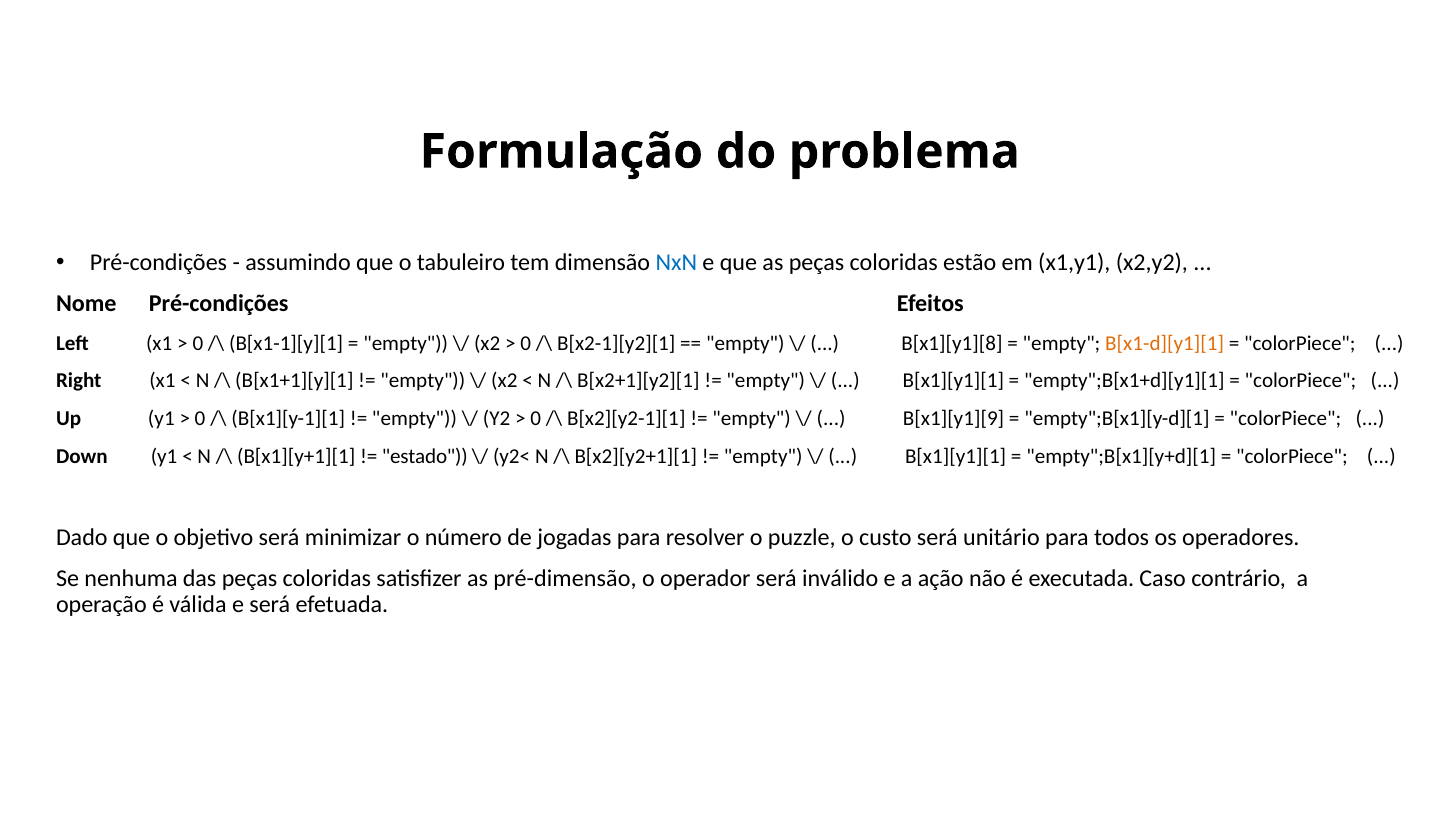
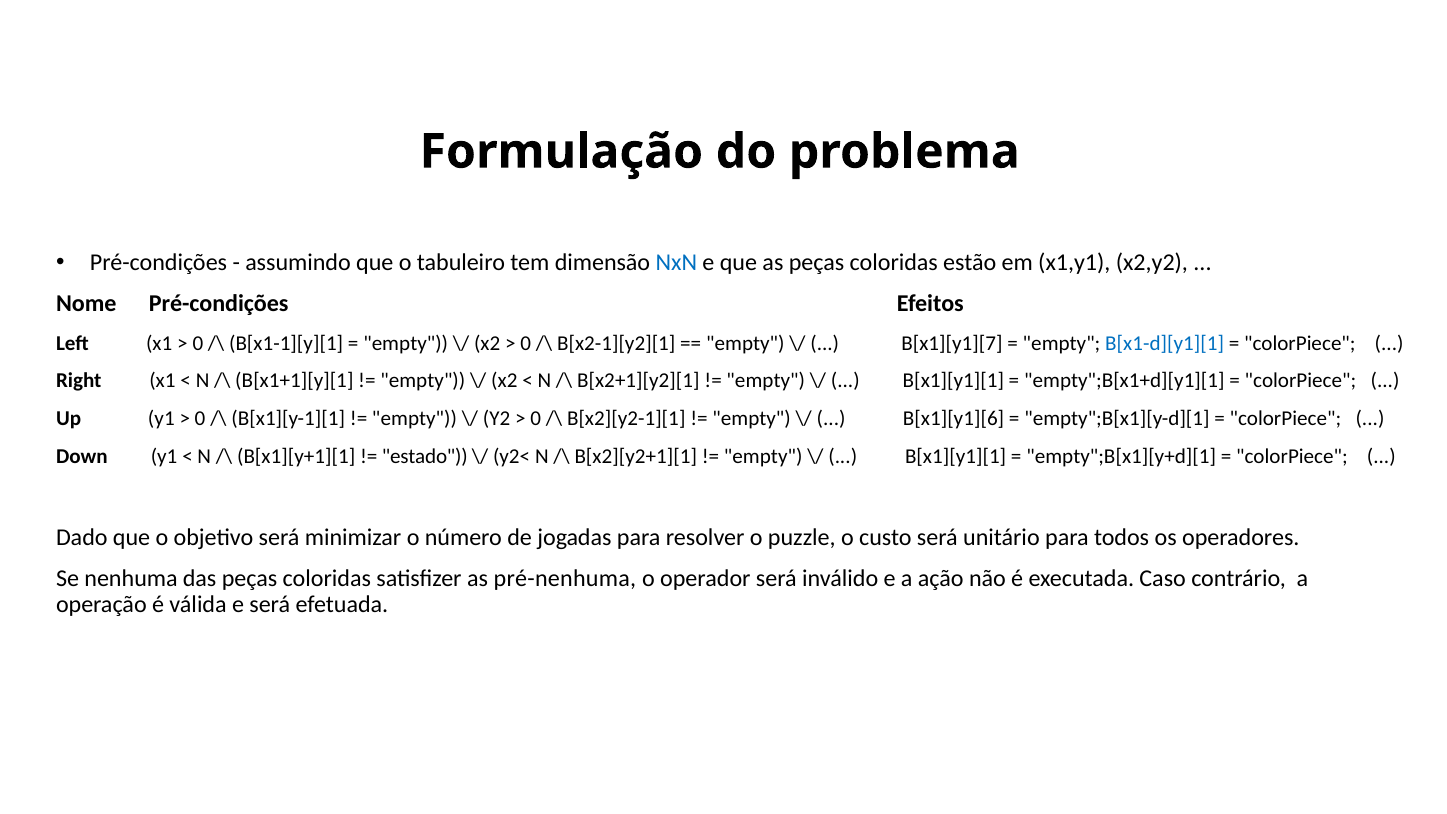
B[x1][y1][8: B[x1][y1][8 -> B[x1][y1][7 (952, 343)
B[x1-d][y1][1 colour: orange -> blue (1165, 343)
B[x1][y1][9: B[x1][y1][9 -> B[x1][y1][6 (954, 419)
pré-dimensão: pré-dimensão -> pré-nenhuma (565, 578)
